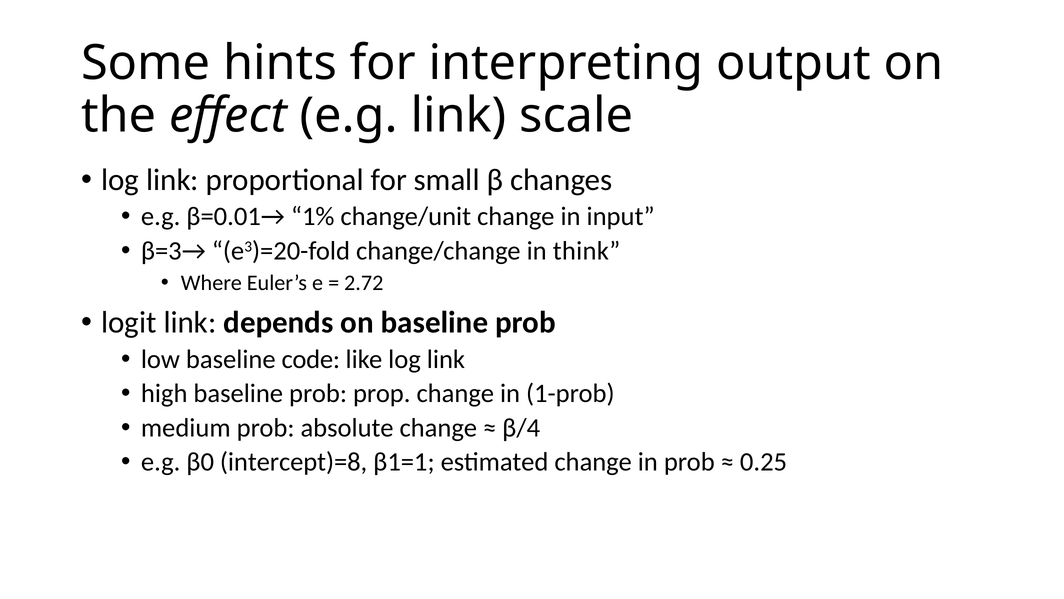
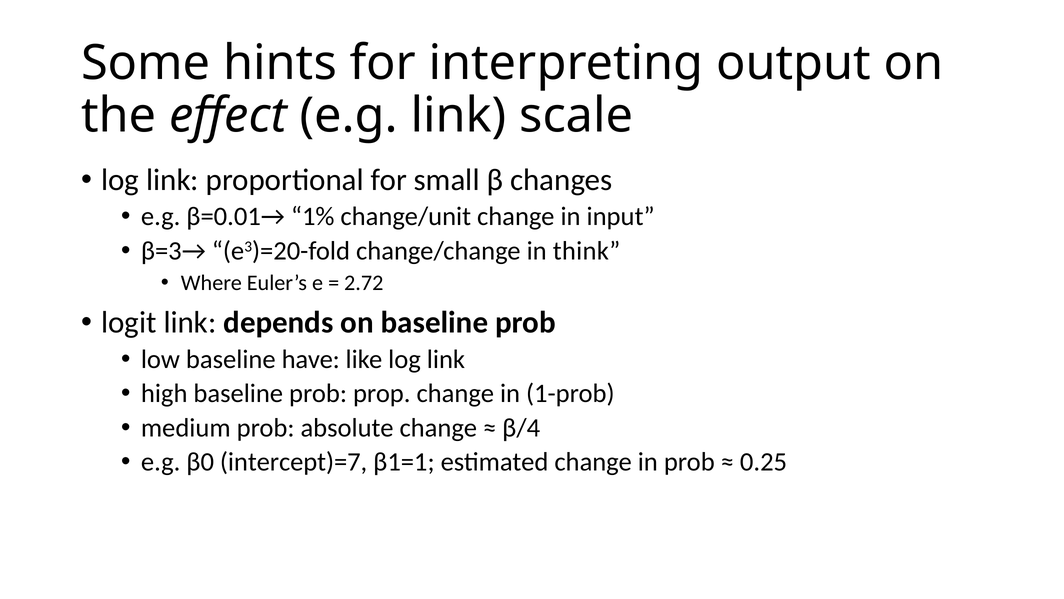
code: code -> have (311, 359)
intercept)=8: intercept)=8 -> intercept)=7 (294, 462)
